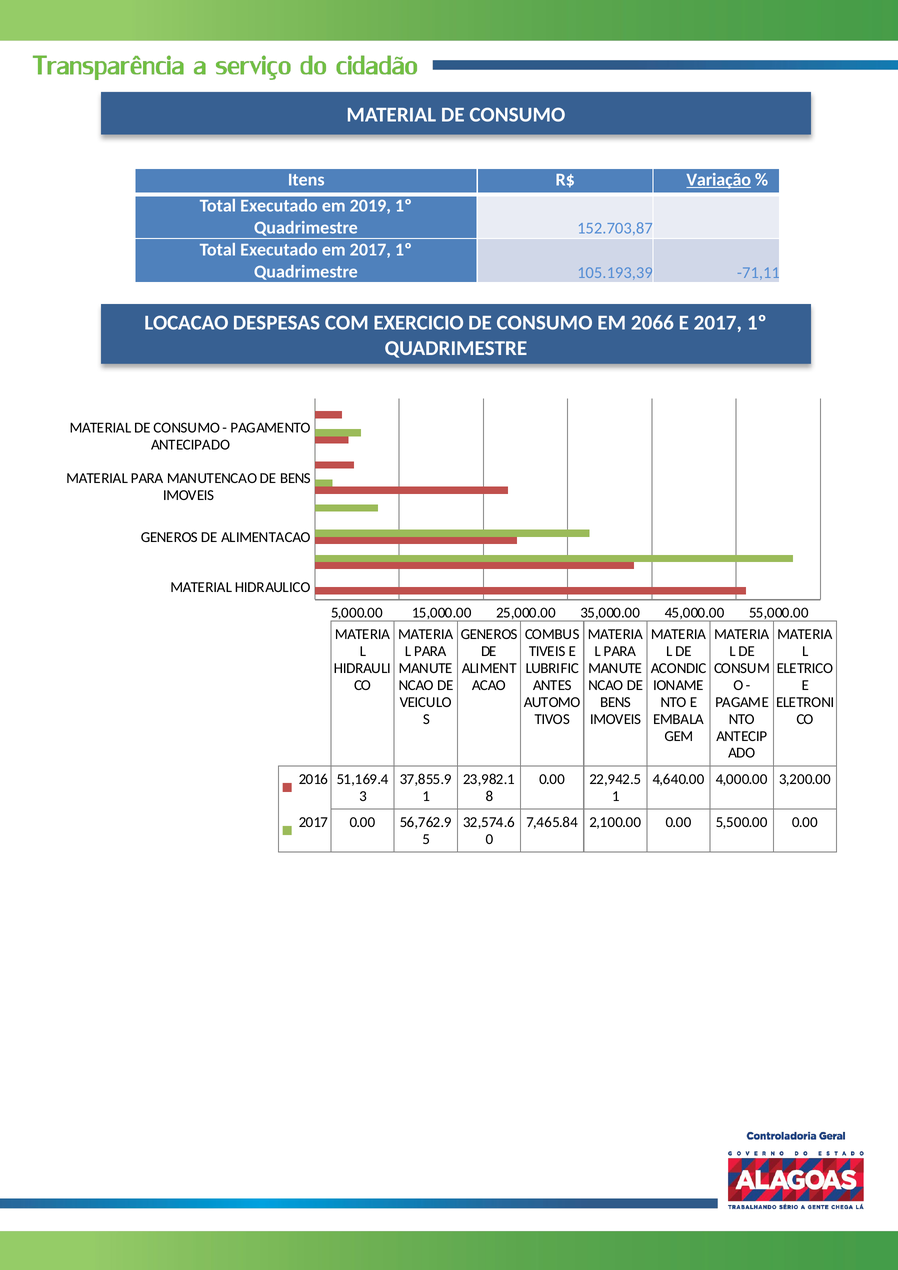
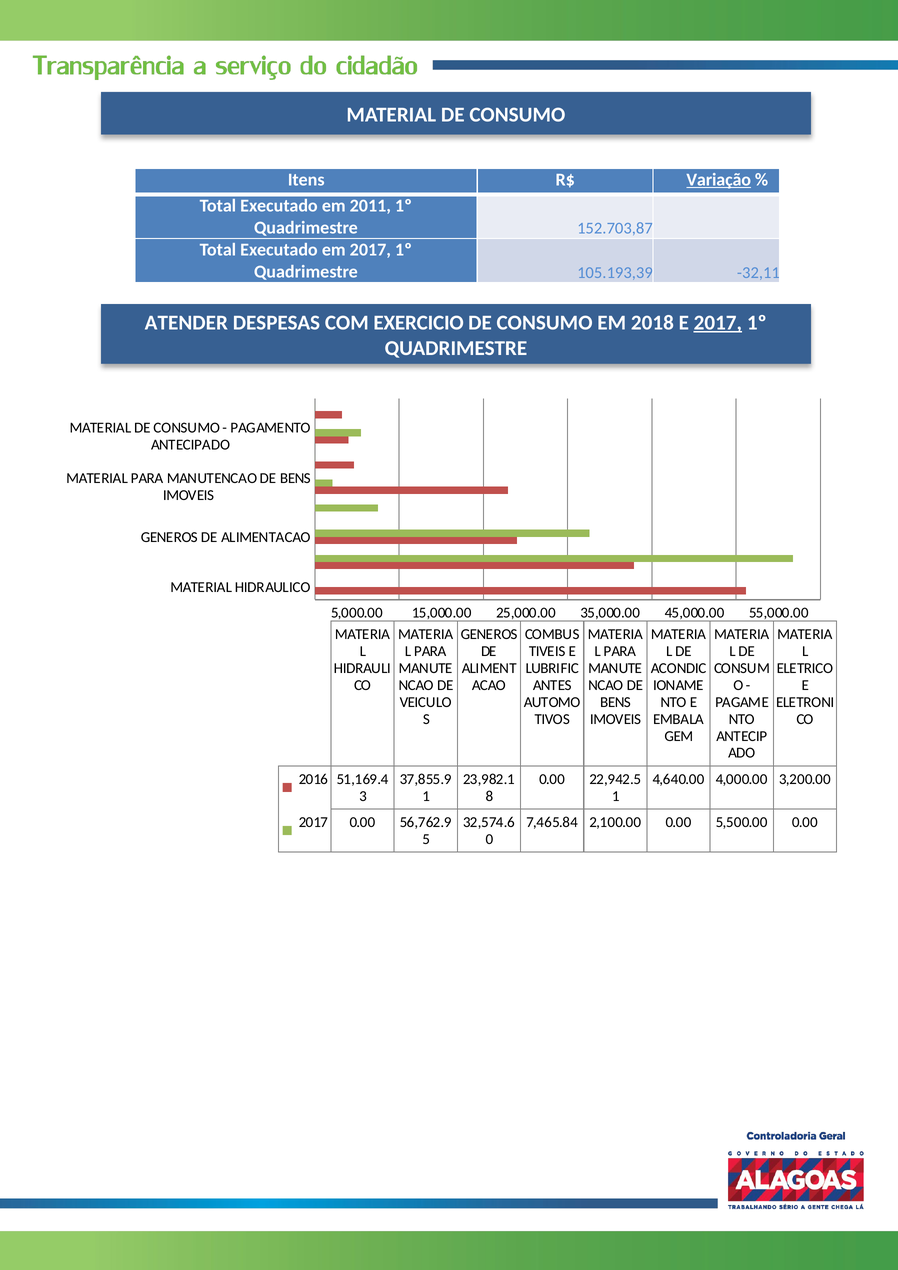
2019: 2019 -> 2011 (370, 206)
-71,11: -71,11 -> -32,11 (758, 273)
LOCACAO: LOCACAO -> ATENDER (186, 323)
2066: 2066 -> 2018 (652, 323)
2017 underline: none -> present (718, 323)
